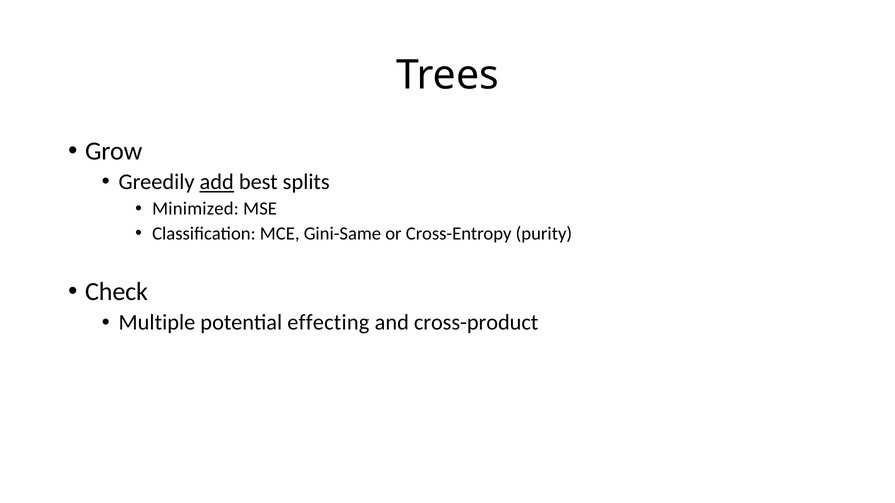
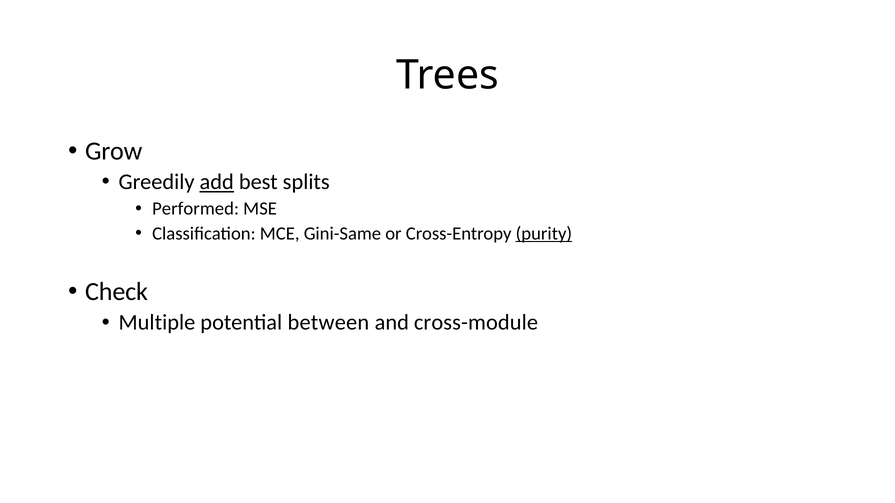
Minimized: Minimized -> Performed (196, 209)
purity underline: none -> present (544, 234)
effecting: effecting -> between (328, 323)
cross-product: cross-product -> cross-module (476, 323)
